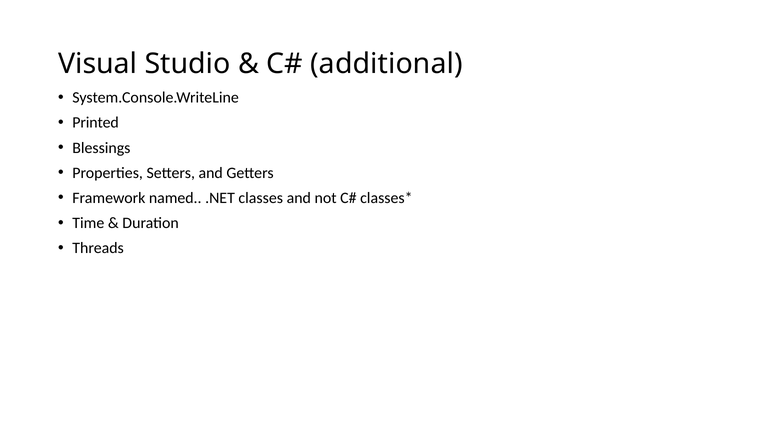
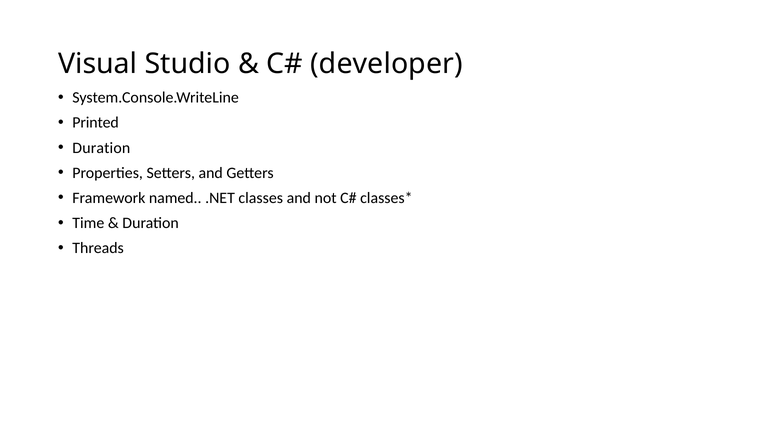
additional: additional -> developer (386, 64)
Blessings: Blessings -> Duration (101, 148)
